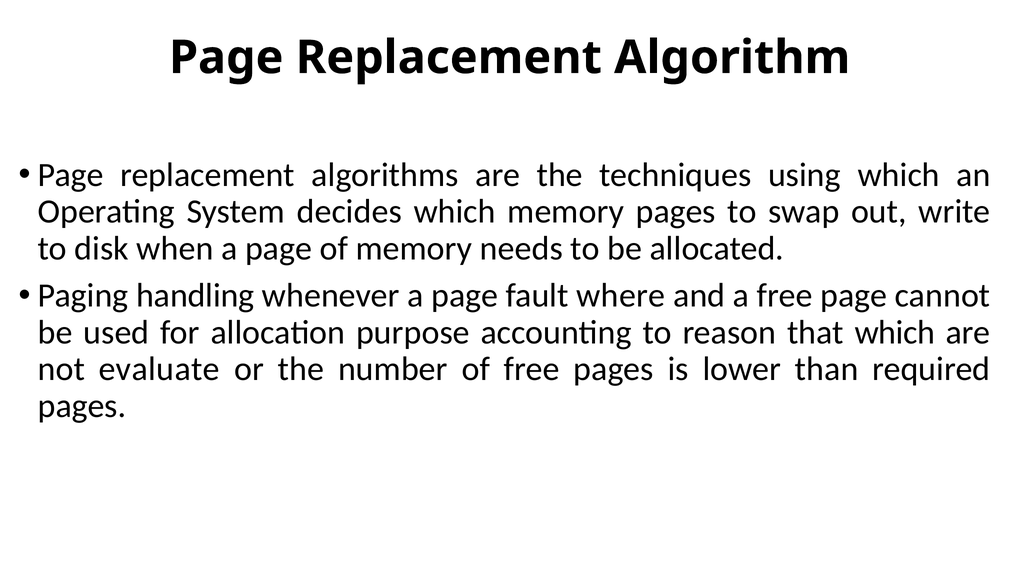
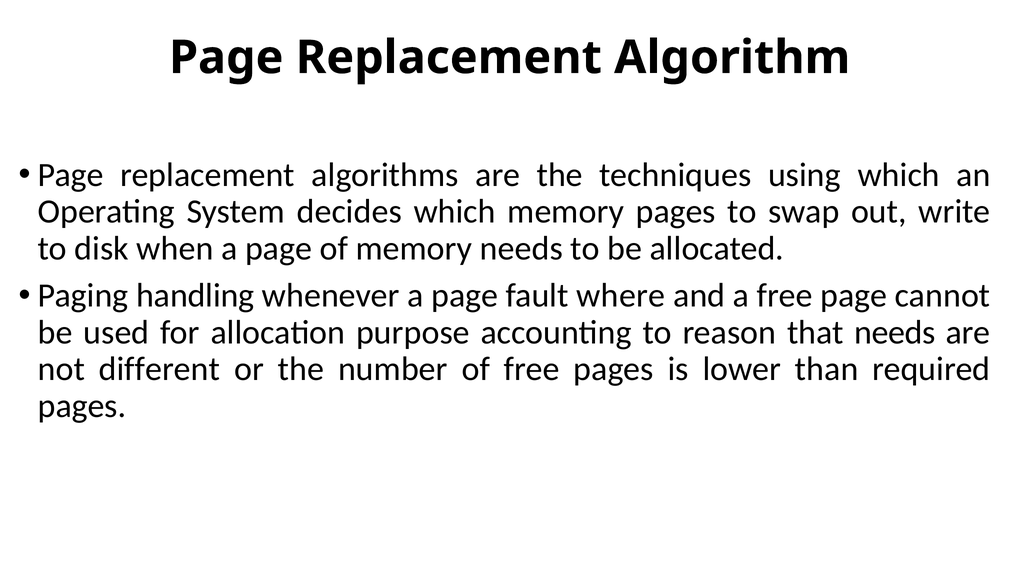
that which: which -> needs (895, 332)
evaluate: evaluate -> different (159, 369)
